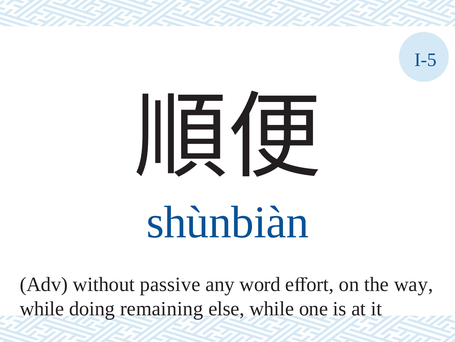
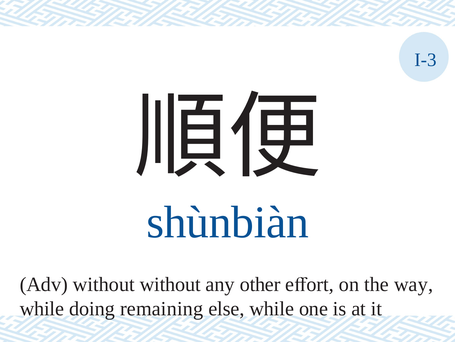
I-5: I-5 -> I-3 (426, 60)
without passive: passive -> without (170, 284)
word: word -> other (260, 284)
